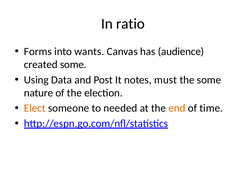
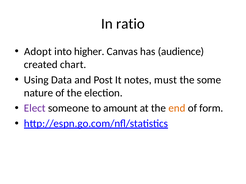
Forms: Forms -> Adopt (38, 52)
wants: wants -> higher (89, 52)
created some: some -> chart (73, 65)
Elect colour: orange -> purple (35, 108)
needed: needed -> amount (120, 108)
time: time -> form (211, 108)
